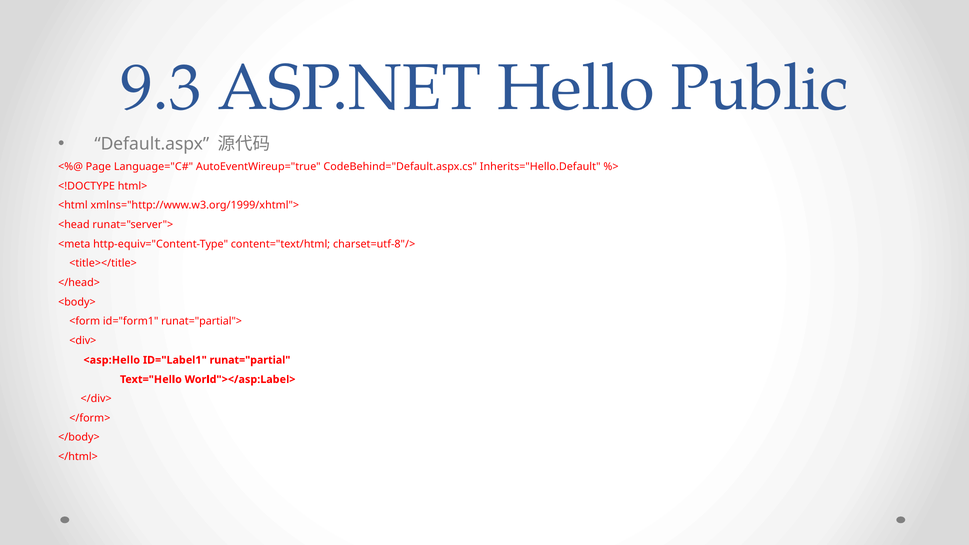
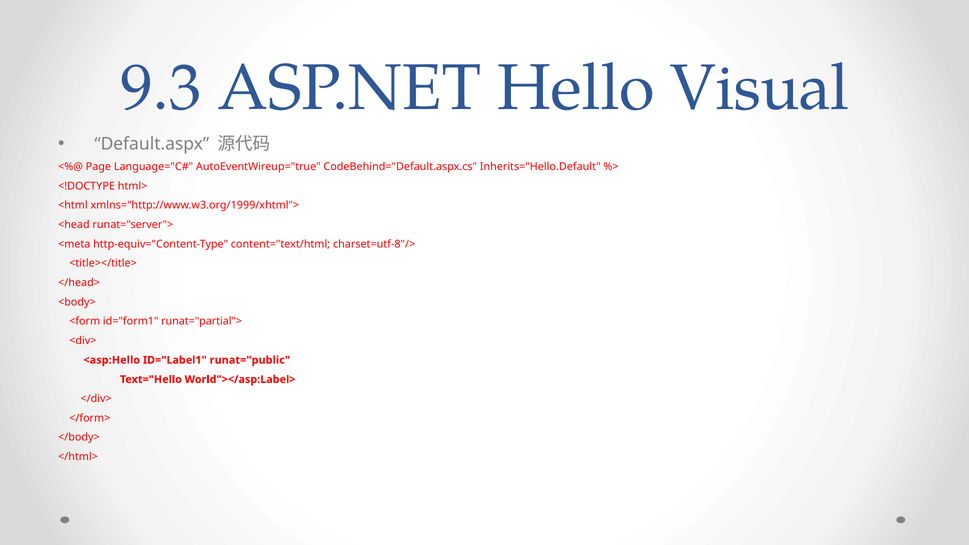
Public: Public -> Visual (760, 88)
runat="partial: runat="partial -> runat="public (250, 360)
